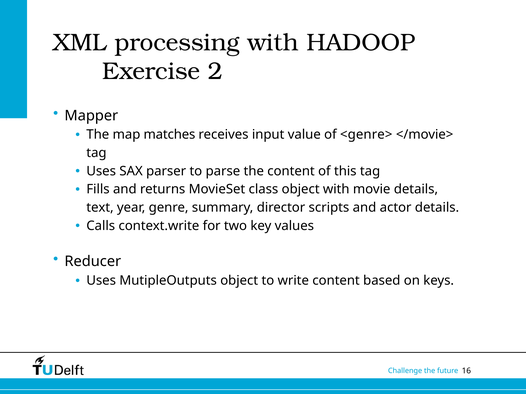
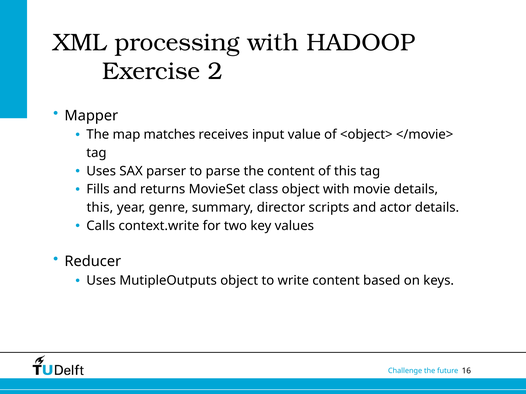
<genre>: <genre> -> <object> (366, 135)
text: text -> this (100, 208)
